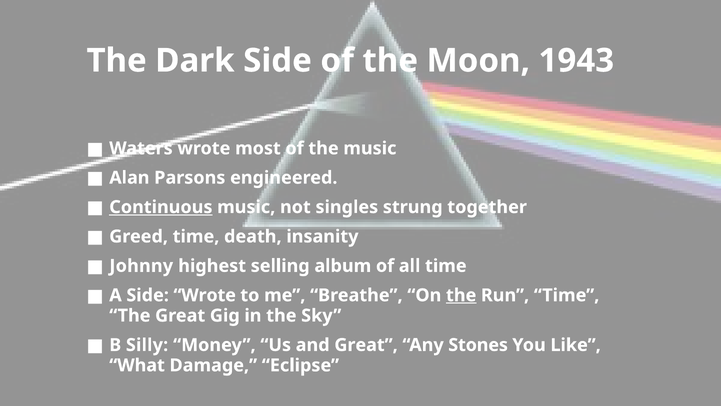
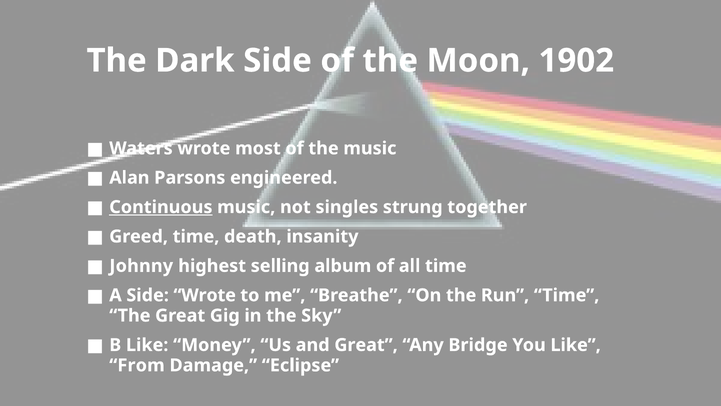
1943: 1943 -> 1902 (576, 61)
the underline: present -> none (461, 295)
B Silly: Silly -> Like (147, 345)
Stones: Stones -> Bridge (478, 345)
What: What -> From (137, 365)
